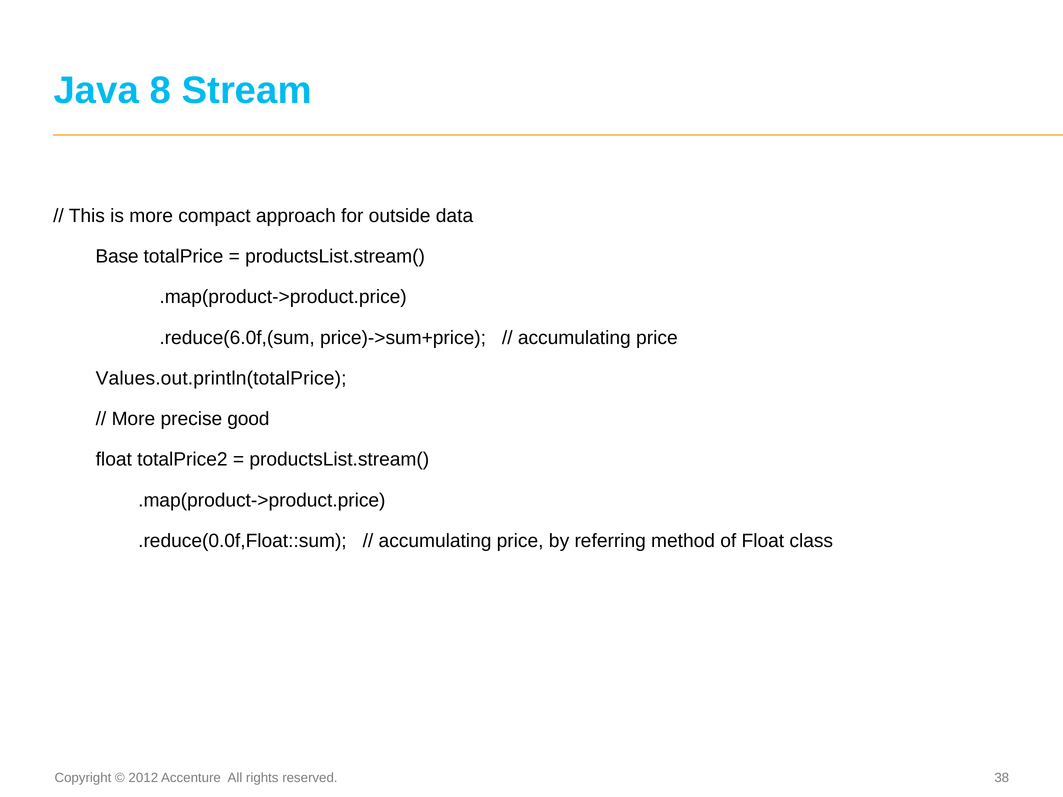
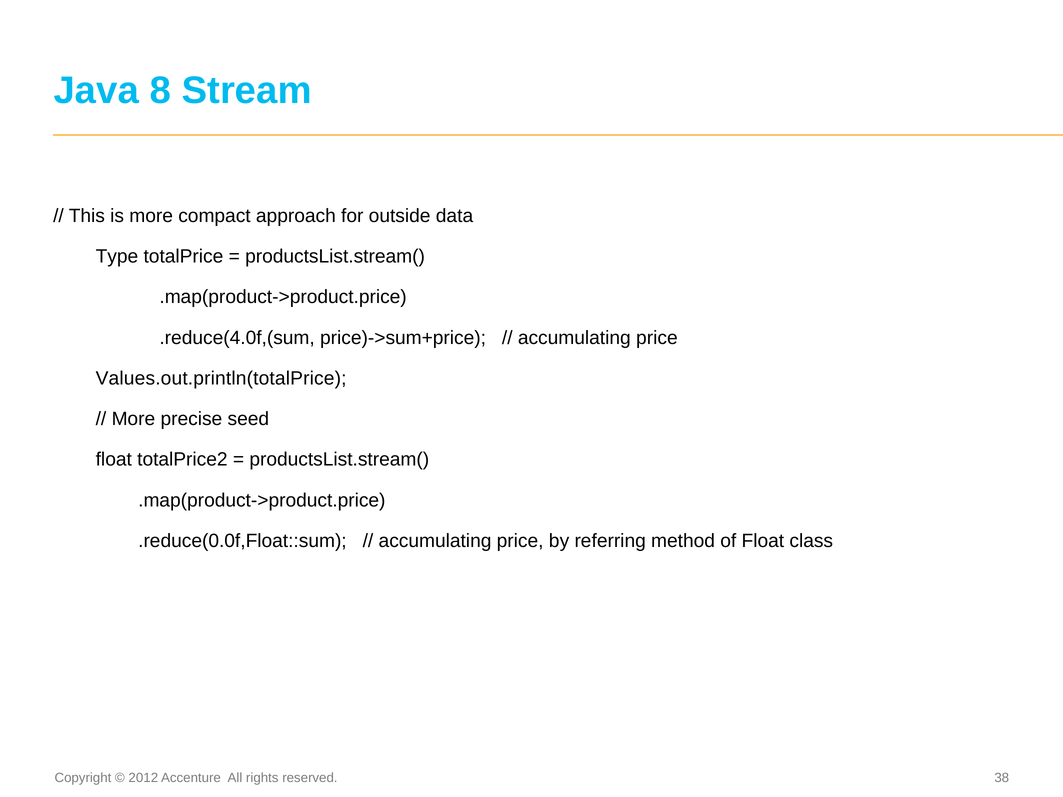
Base: Base -> Type (117, 257)
.reduce(6.0f,(sum: .reduce(6.0f,(sum -> .reduce(4.0f,(sum (237, 338)
good: good -> seed (248, 419)
